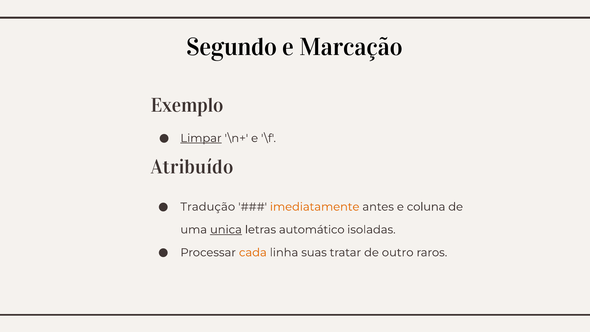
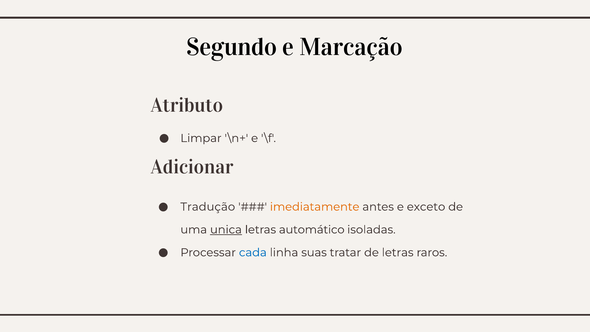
Exemplo: Exemplo -> Atributo (187, 105)
Limpar underline: present -> none (201, 138)
Atribuído: Atribuído -> Adicionar (192, 167)
coluna: coluna -> exceto (426, 207)
cada colour: orange -> blue (253, 252)
de outro: outro -> letras (398, 252)
